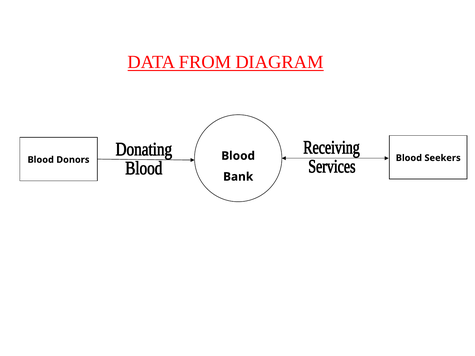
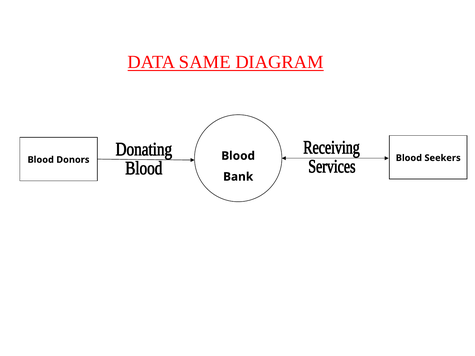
FROM: FROM -> SAME (205, 62)
